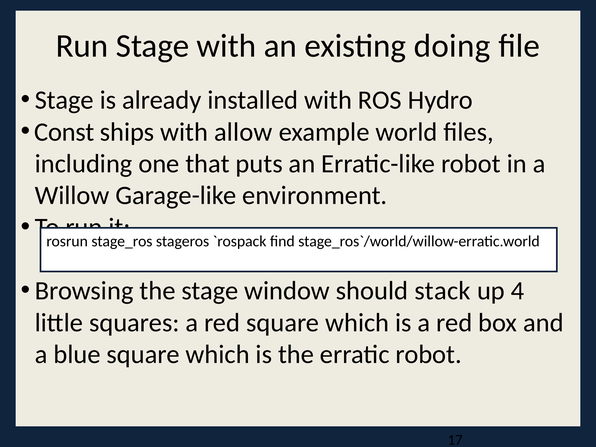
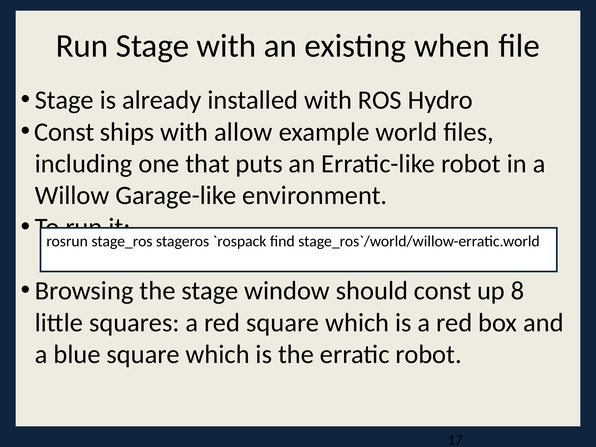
doing: doing -> when (452, 46)
should stack: stack -> const (443, 291)
4: 4 -> 8 (518, 291)
